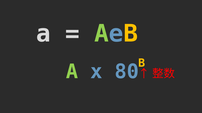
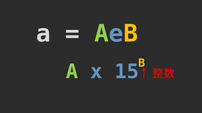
80: 80 -> 15 (127, 72)
